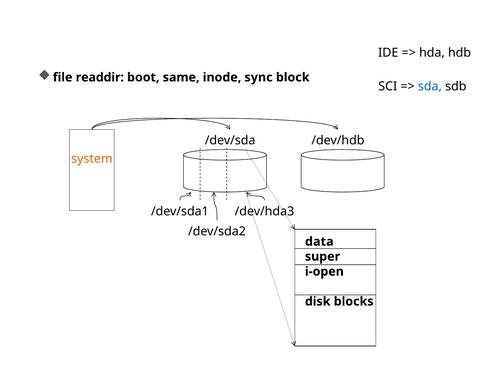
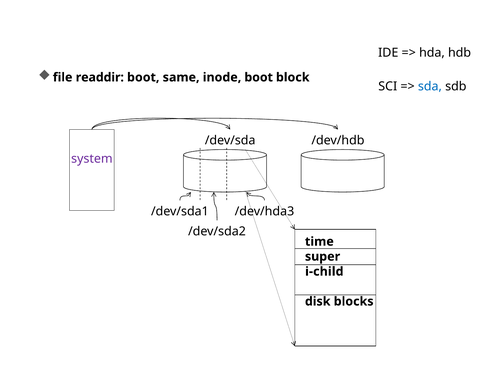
inode sync: sync -> boot (259, 77)
system colour: orange -> purple (92, 159)
data: data -> time (319, 242)
i-open: i-open -> i-child (324, 272)
